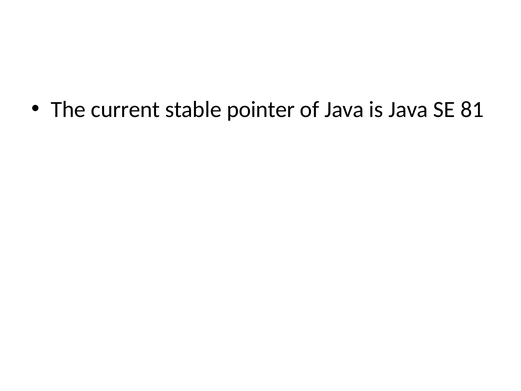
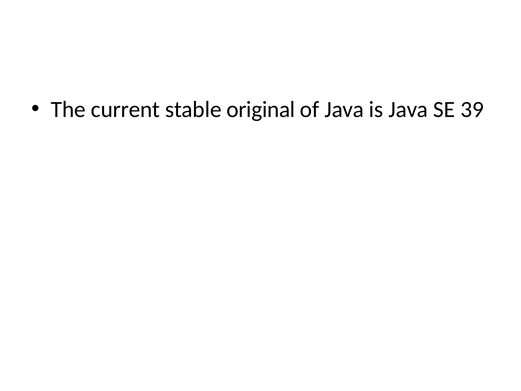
pointer: pointer -> original (261, 109)
81: 81 -> 39 (472, 109)
